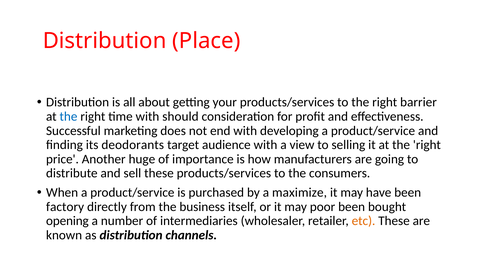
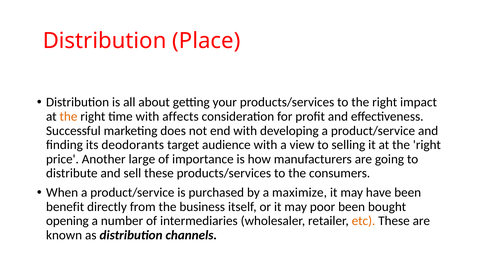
barrier: barrier -> impact (419, 102)
the colour: blue -> orange (68, 116)
should: should -> affects (180, 116)
huge: huge -> large (142, 159)
factory: factory -> benefit (65, 207)
